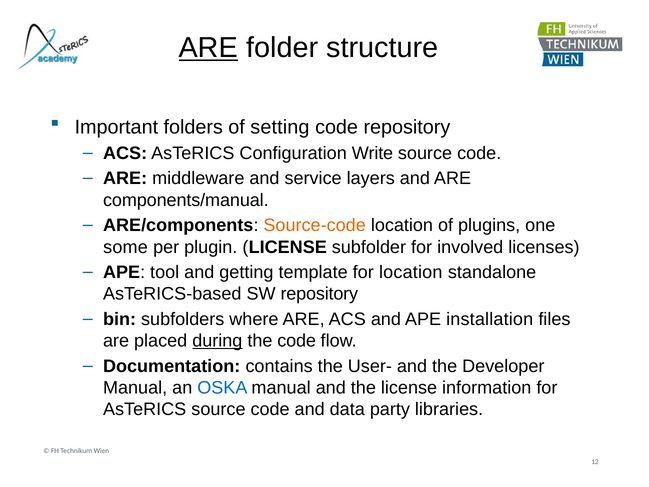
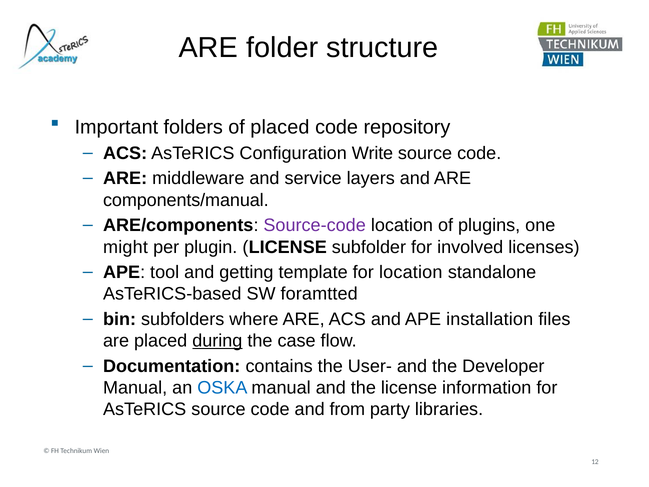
ARE underline: present -> none (208, 48)
of setting: setting -> placed (280, 127)
Source-code colour: orange -> purple (315, 225)
some: some -> might (126, 247)
SW repository: repository -> foramtted (319, 294)
the code: code -> case (297, 341)
data: data -> from (347, 409)
